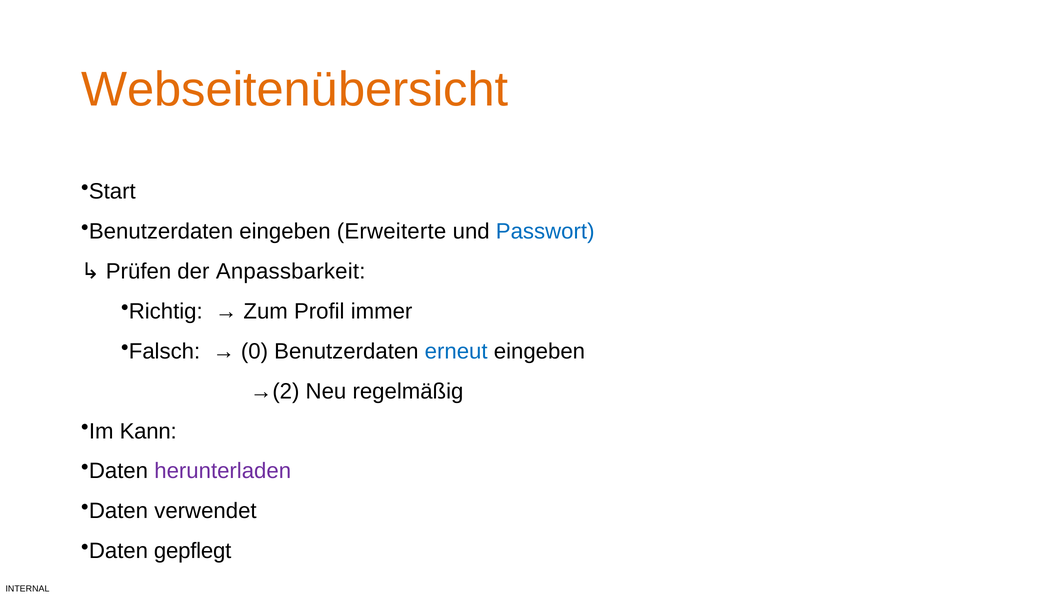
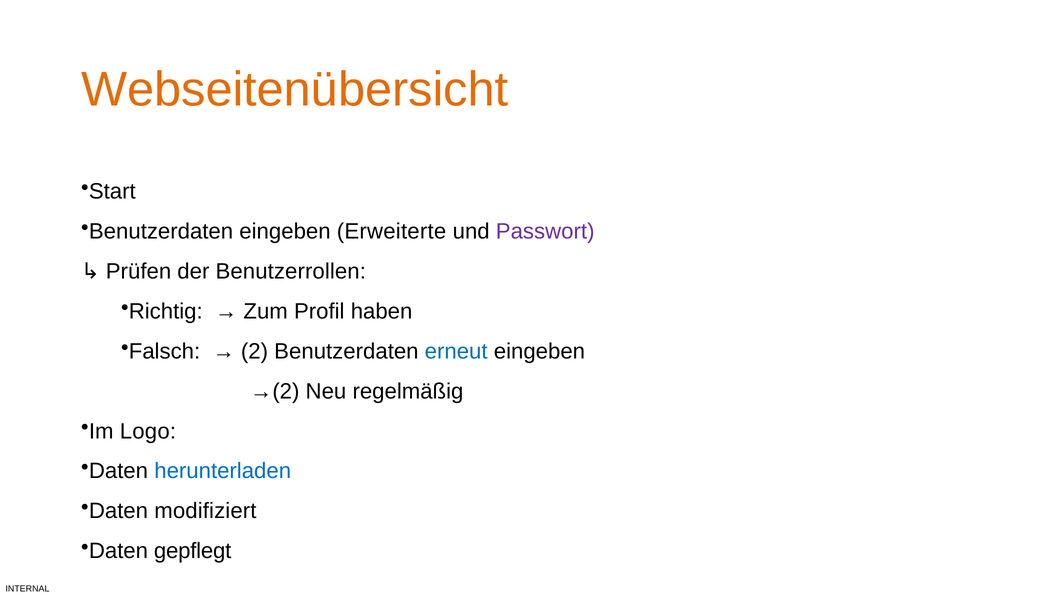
Passwort colour: blue -> purple (545, 231)
Anpassbarkeit: Anpassbarkeit -> Benutzerrollen (291, 271)
immer: immer -> haben (382, 311)
0: 0 -> 2 (255, 351)
Kann: Kann -> Logo (148, 431)
herunterladen colour: purple -> blue (223, 471)
verwendet: verwendet -> modifiziert (205, 511)
